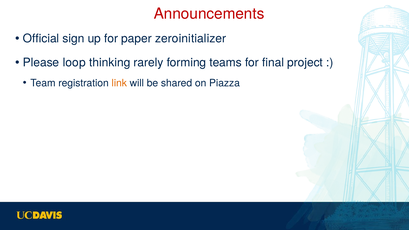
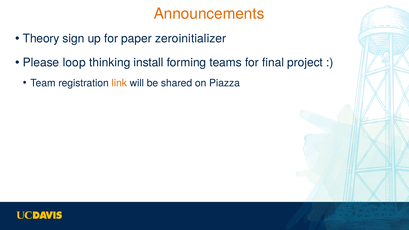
Announcements colour: red -> orange (209, 14)
Official: Official -> Theory (41, 39)
rarely: rarely -> install (149, 63)
